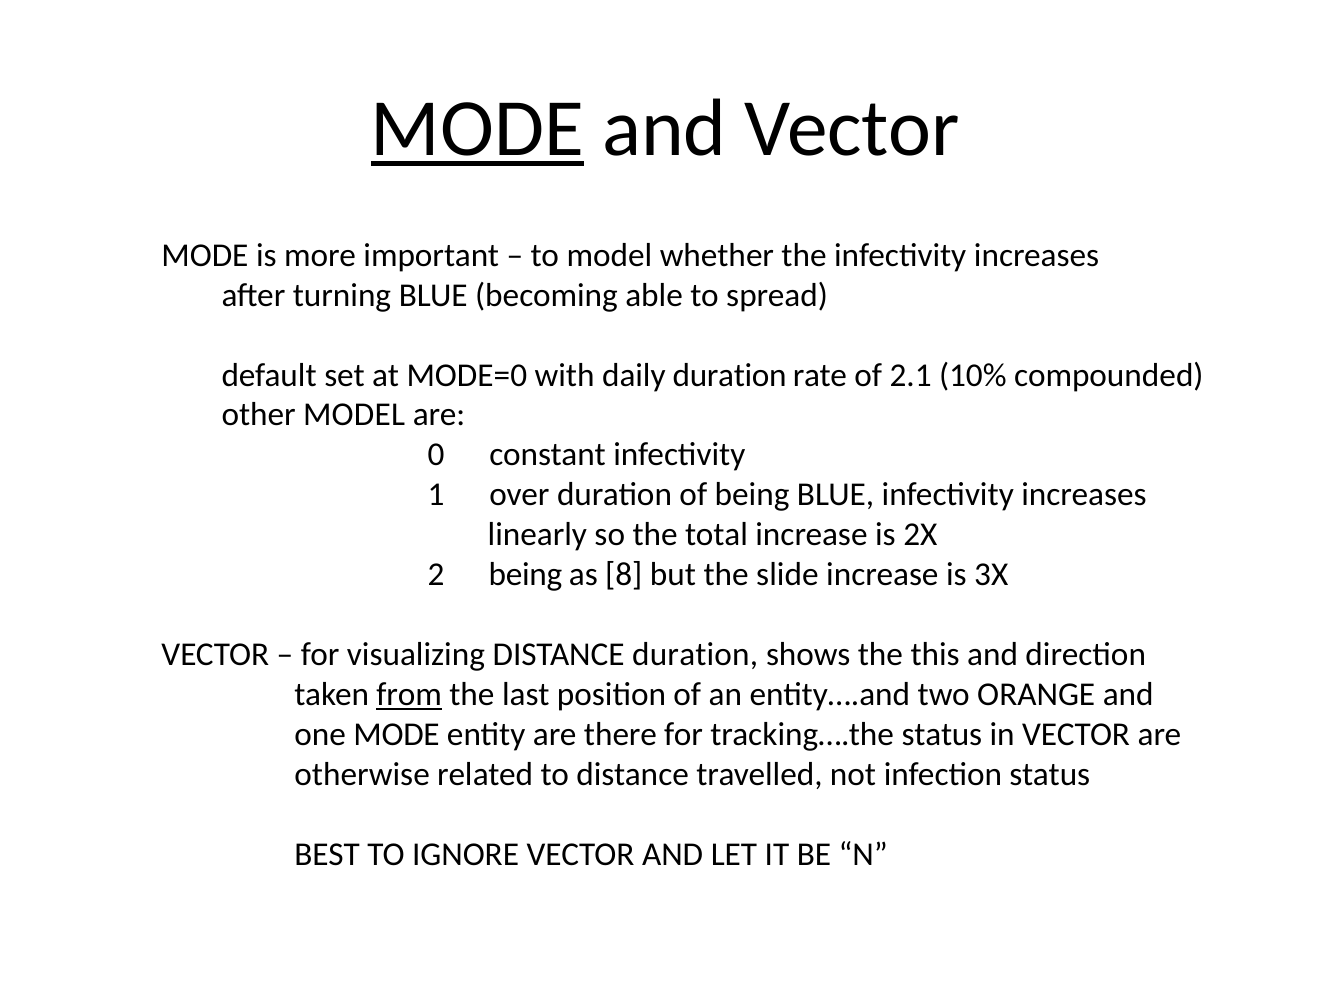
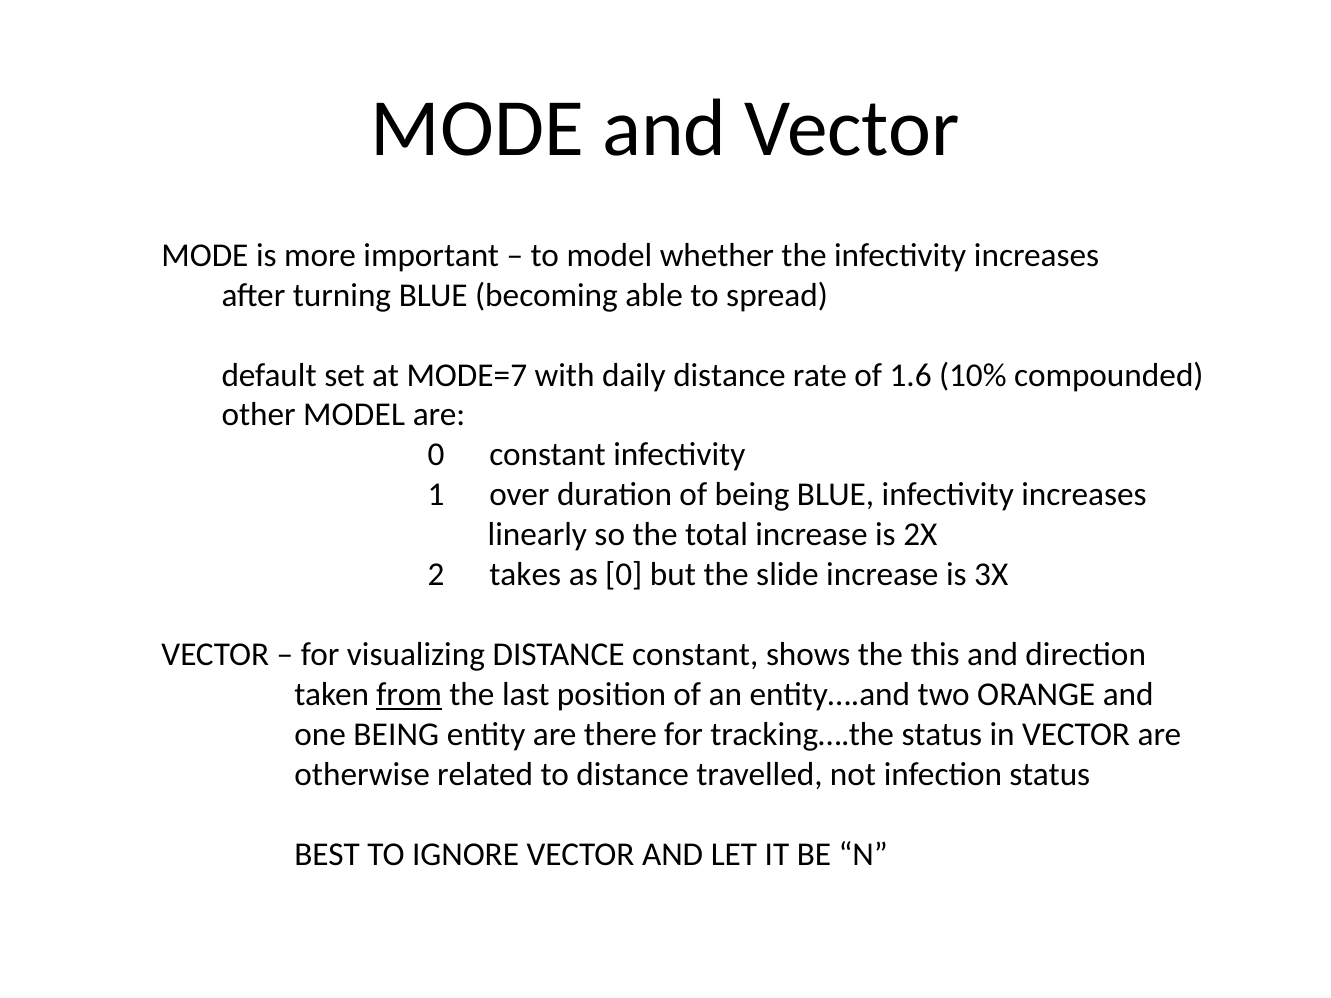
MODE underline: present -> none (477, 129)
MODE=0: MODE=0 -> MODE=7 (467, 375)
daily duration: duration -> distance (730, 375)
2.1: 2.1 -> 1.6 (911, 375)
2 being: being -> takes (525, 575)
as 8: 8 -> 0 (624, 575)
DISTANCE duration: duration -> constant (695, 655)
one MODE: MODE -> BEING (396, 735)
